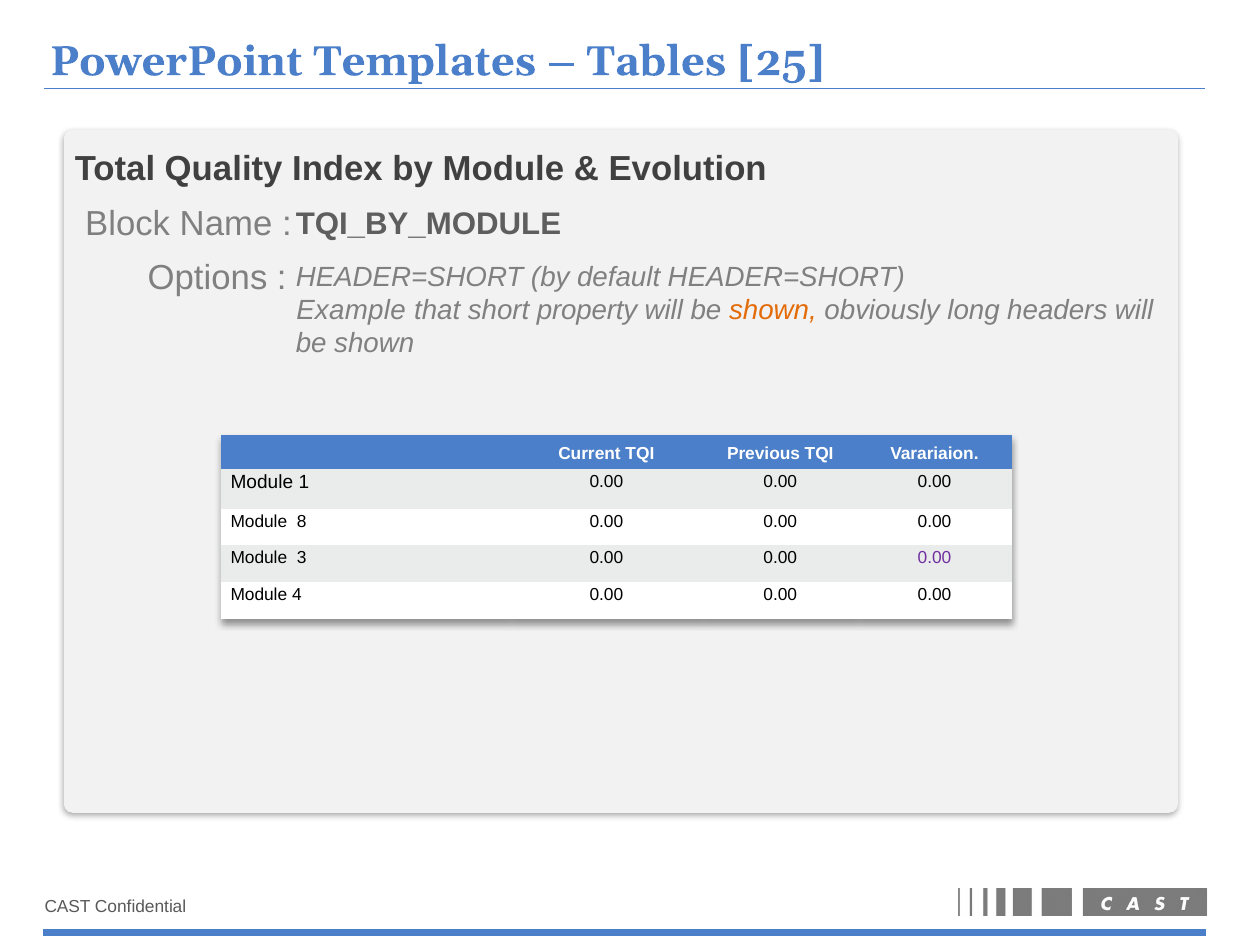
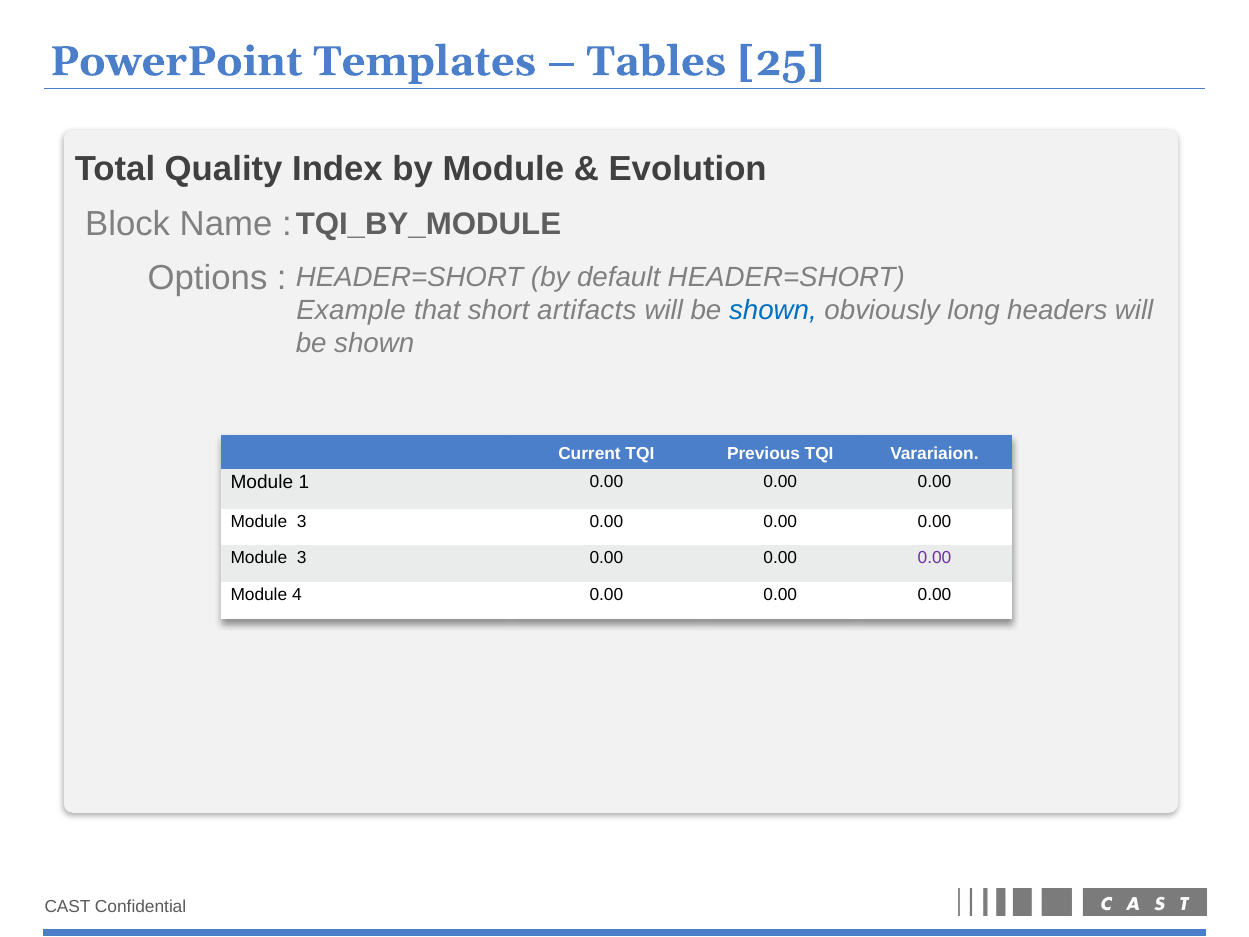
property: property -> artifacts (587, 310)
shown colour: orange -> blue (773, 310)
8: 8 -> 3 (302, 521)
